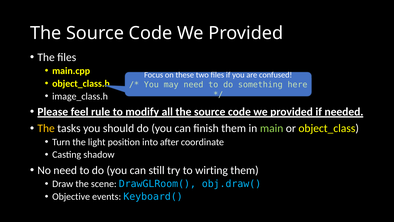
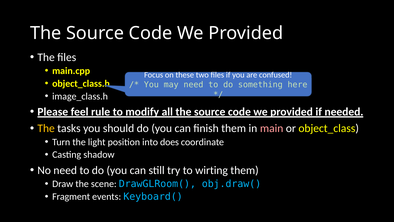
main colour: light green -> pink (272, 128)
after: after -> does (169, 142)
Objective: Objective -> Fragment (71, 196)
